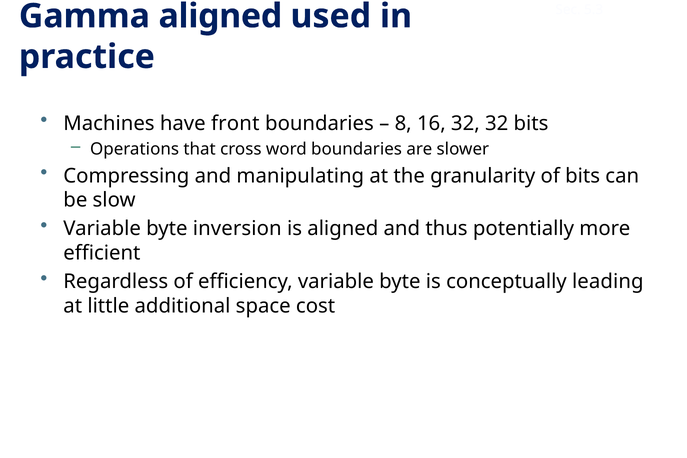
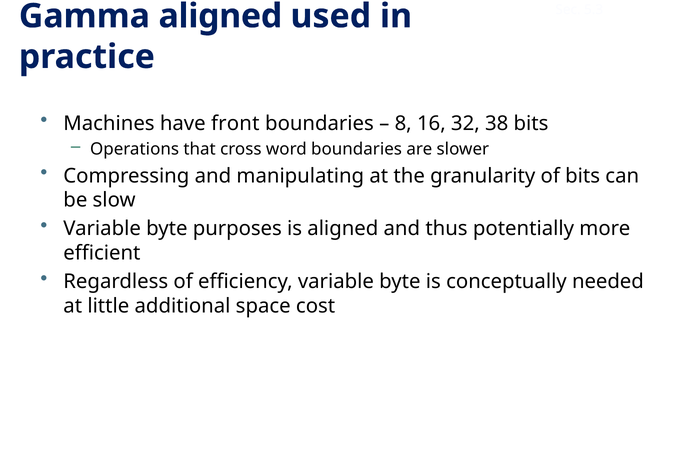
32 32: 32 -> 38 (497, 124)
inversion: inversion -> purposes (237, 229)
leading: leading -> needed (608, 282)
